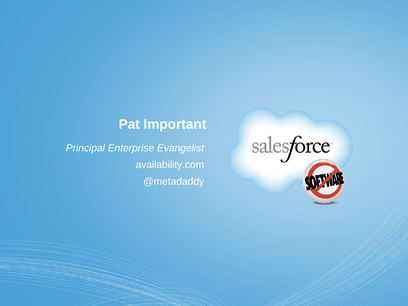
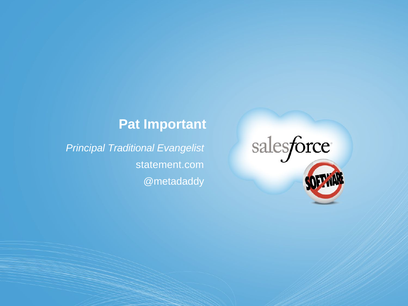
Enterprise: Enterprise -> Traditional (131, 148)
availability.com: availability.com -> statement.com (170, 165)
